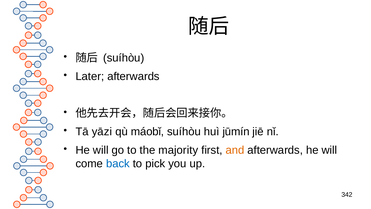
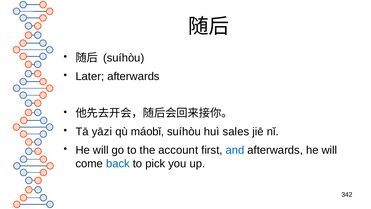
jūmín: jūmín -> sales (236, 132)
majority: majority -> account (178, 150)
and colour: orange -> blue (235, 150)
